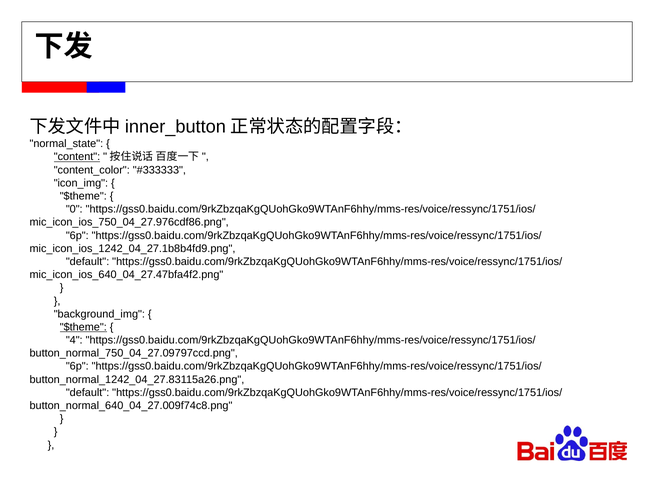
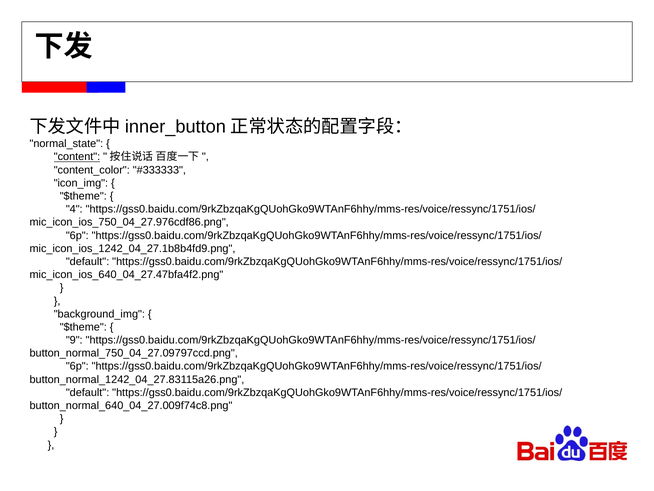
0: 0 -> 4 (74, 209)
$theme underline: present -> none (83, 327)
4: 4 -> 9 (74, 340)
